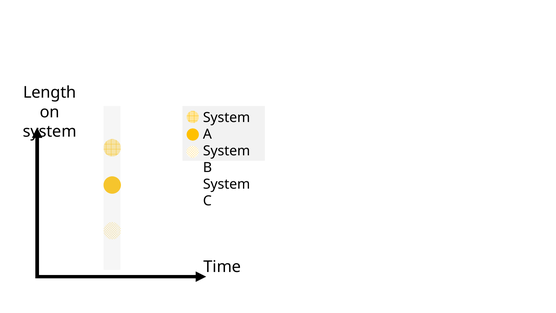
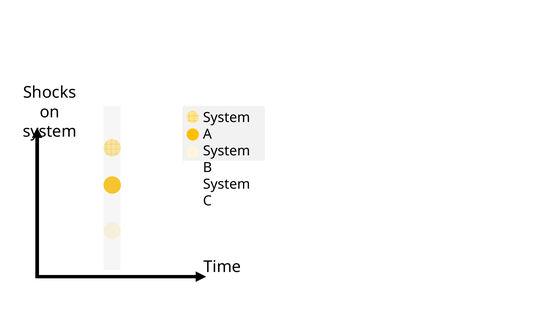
Length: Length -> Shocks (50, 92)
